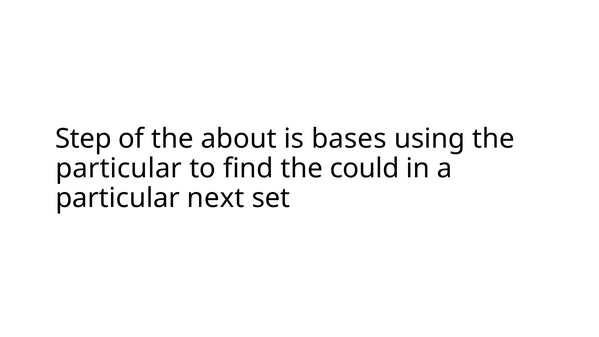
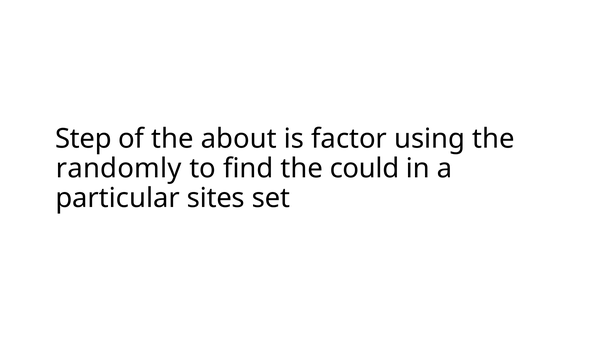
bases: bases -> factor (349, 139)
particular: particular -> randomly (119, 168)
next: next -> sites (216, 198)
